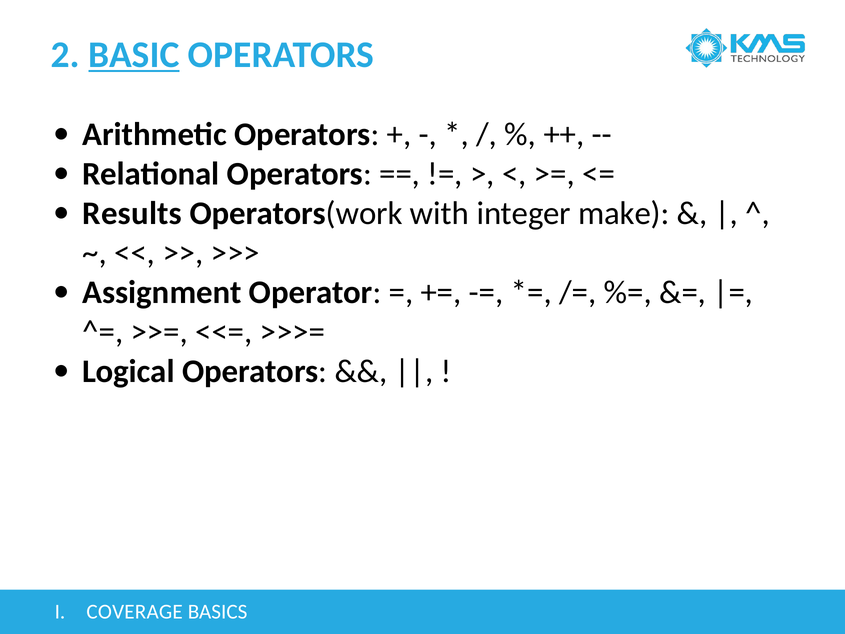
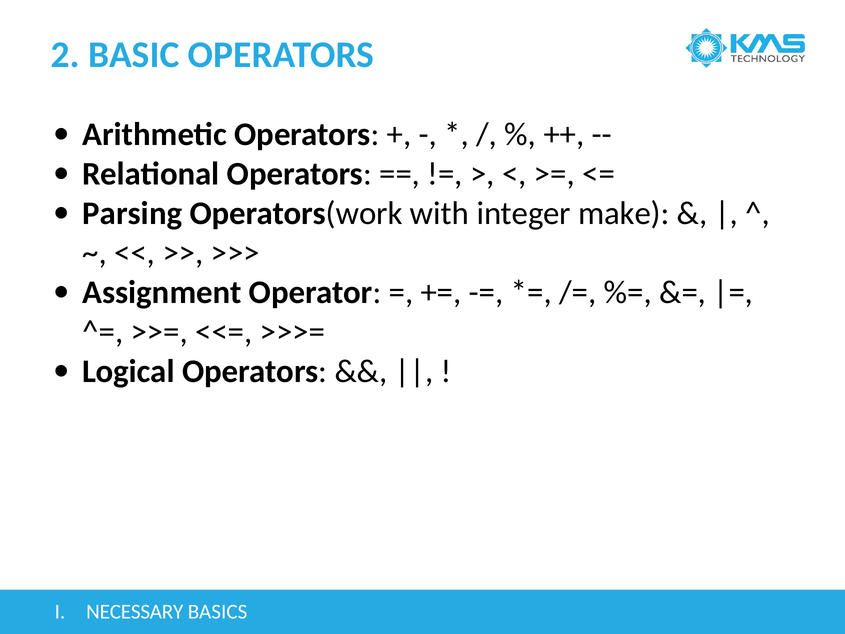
BASIC underline: present -> none (134, 55)
Results: Results -> Parsing (132, 213)
COVERAGE: COVERAGE -> NECESSARY (135, 612)
